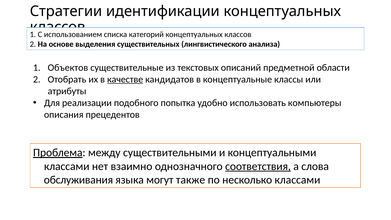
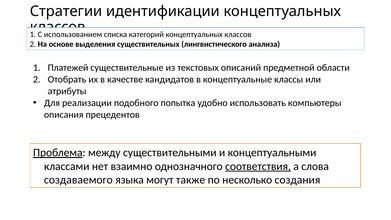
Объектов: Объектов -> Платежей (68, 68)
качестве underline: present -> none (125, 79)
обслуживания: обслуживания -> создаваемого (78, 180)
несколько классами: классами -> создания (297, 180)
